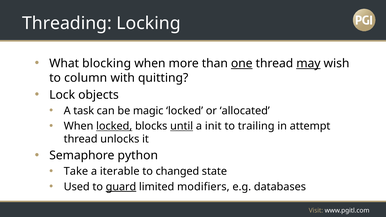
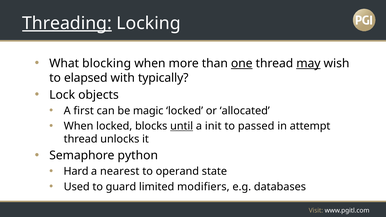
Threading underline: none -> present (67, 23)
column: column -> elapsed (86, 78)
quitting: quitting -> typically (163, 78)
task: task -> first (84, 111)
locked underline: present -> none (114, 126)
trailing: trailing -> passed (256, 126)
Take: Take -> Hard (76, 172)
iterable: iterable -> nearest (120, 172)
changed: changed -> operand (177, 172)
guard underline: present -> none (121, 187)
